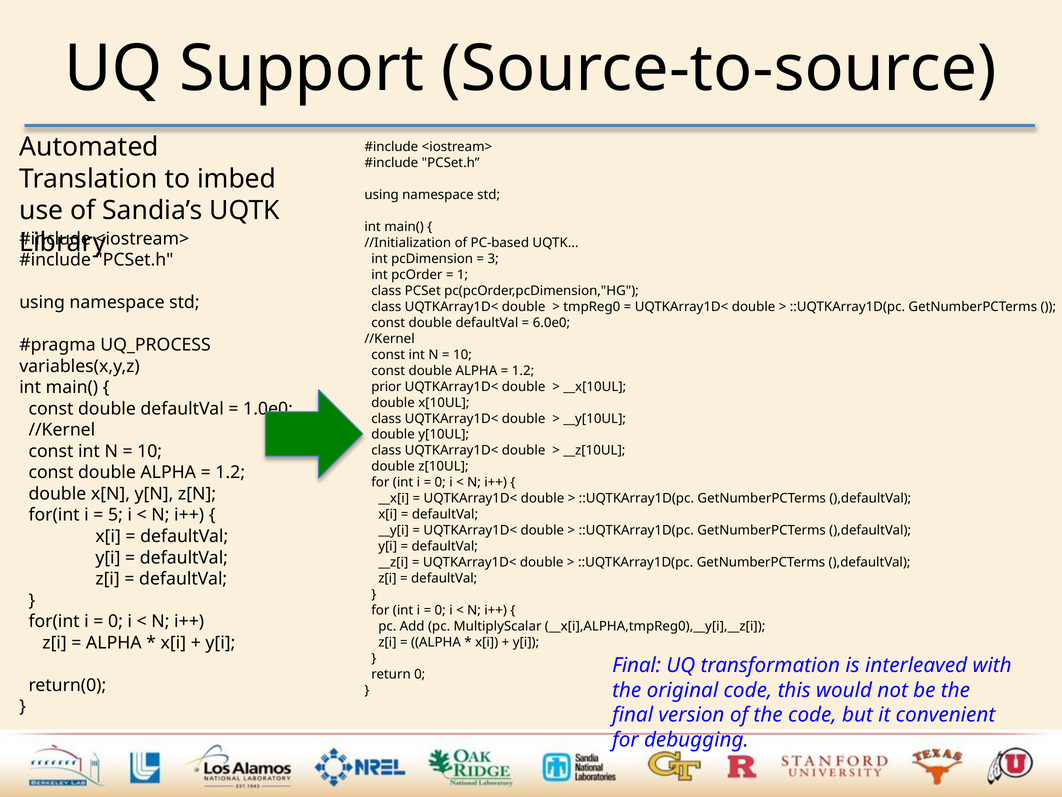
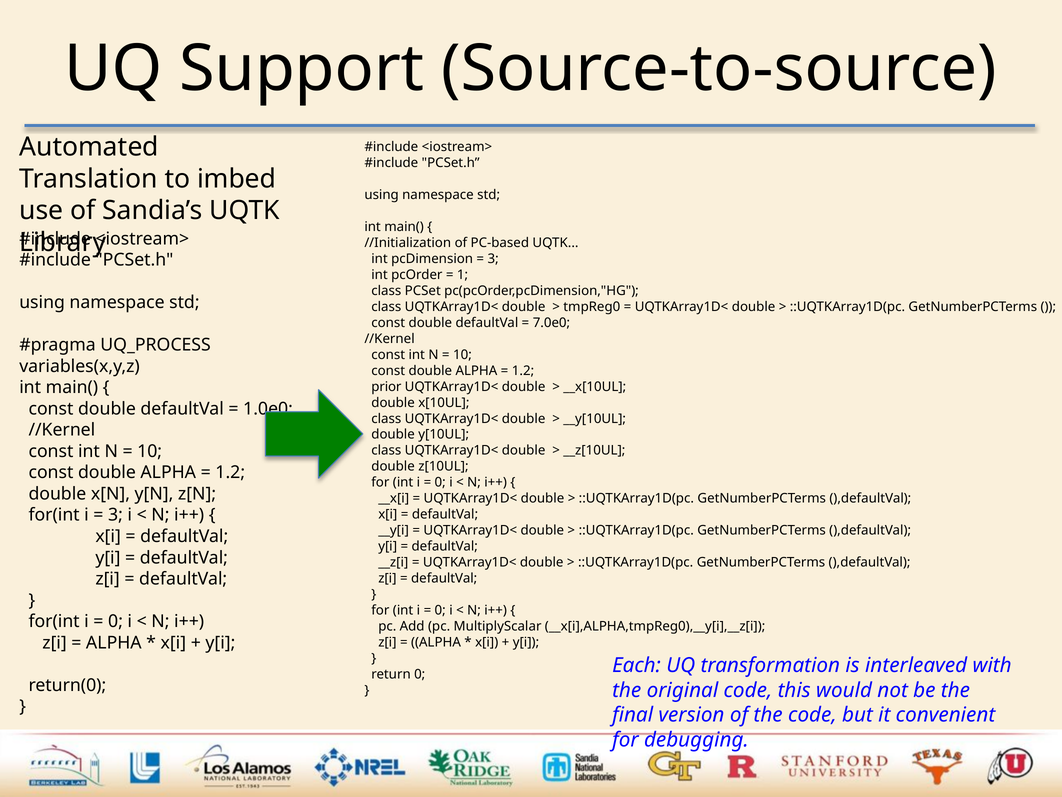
6.0e0: 6.0e0 -> 7.0e0 (551, 323)
5: 5 -> 3 (115, 515)
Final: Final -> Each (637, 665)
